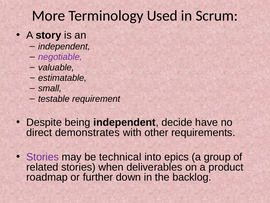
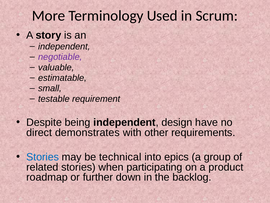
decide: decide -> design (177, 122)
Stories colour: purple -> blue (43, 157)
deliverables: deliverables -> participating (154, 167)
